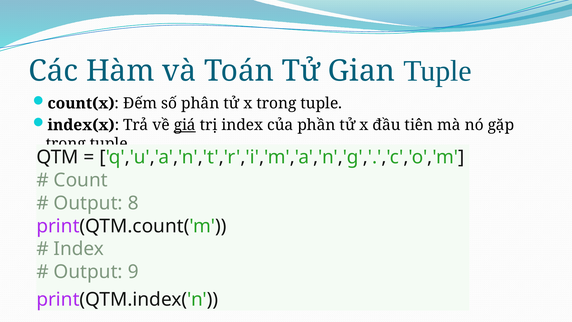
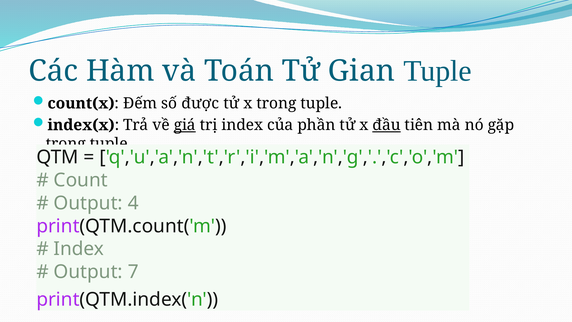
phân: phân -> được (200, 103)
đầu underline: none -> present (387, 125)
8: 8 -> 4 (133, 203)
9: 9 -> 7 (133, 272)
